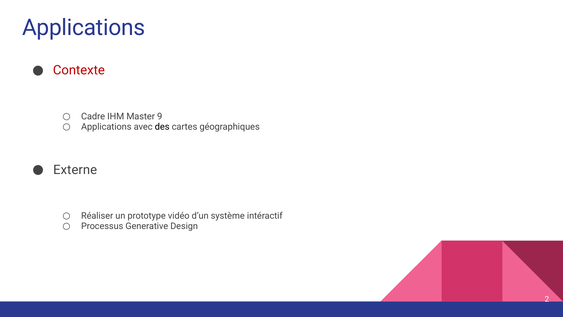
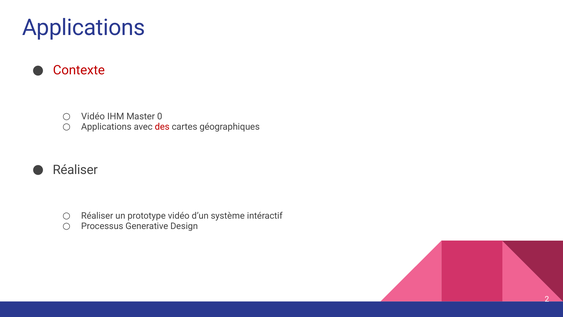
Cadre: Cadre -> Vidéo (93, 116)
9: 9 -> 0 (160, 116)
des colour: black -> red (162, 127)
Externe: Externe -> Réaliser (75, 170)
